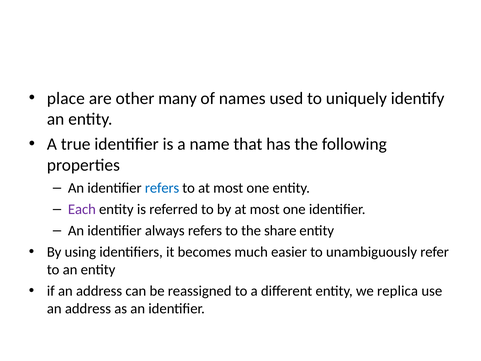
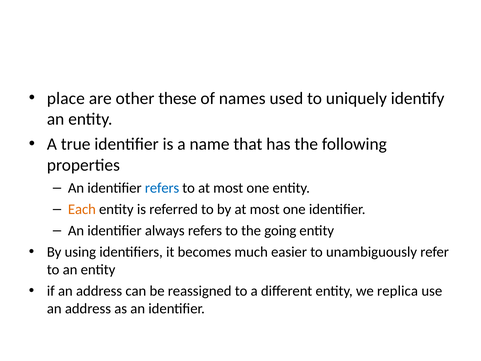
many: many -> these (178, 98)
Each colour: purple -> orange (82, 209)
share: share -> going (280, 231)
